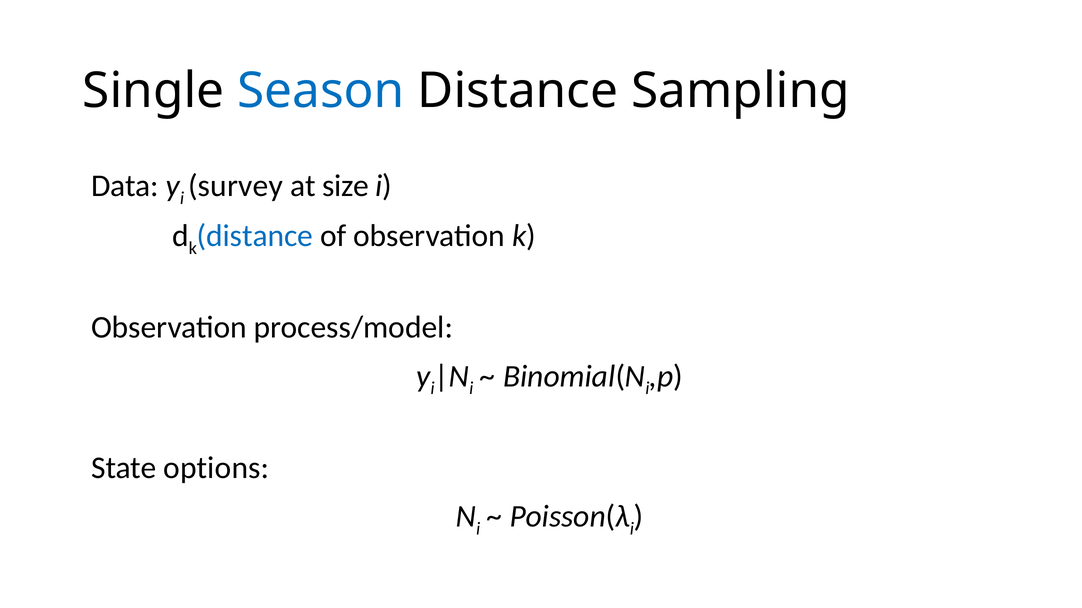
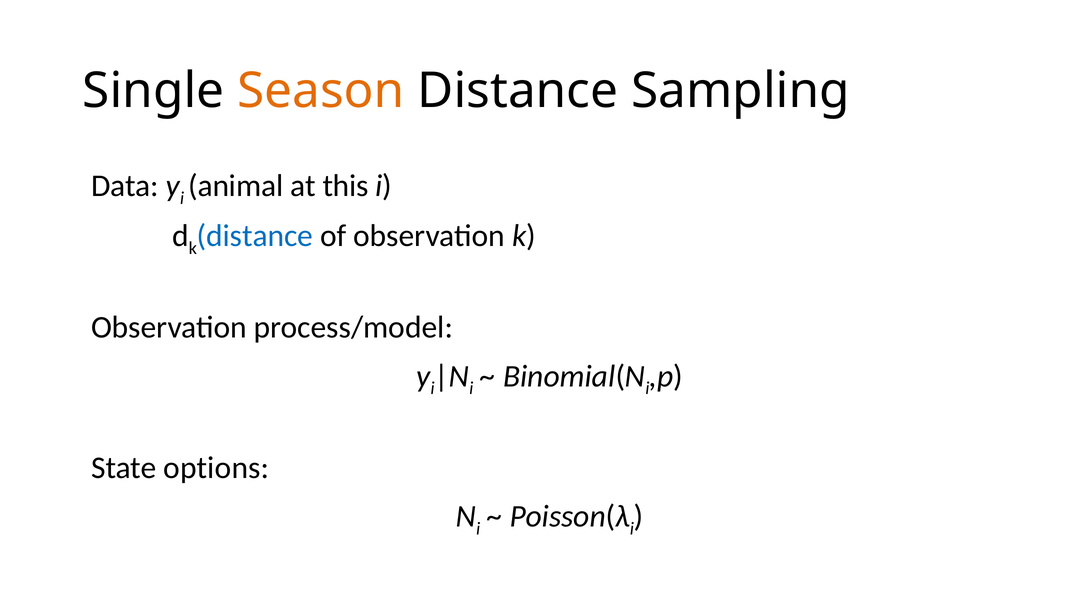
Season colour: blue -> orange (321, 91)
survey: survey -> animal (236, 186)
size: size -> this (346, 186)
